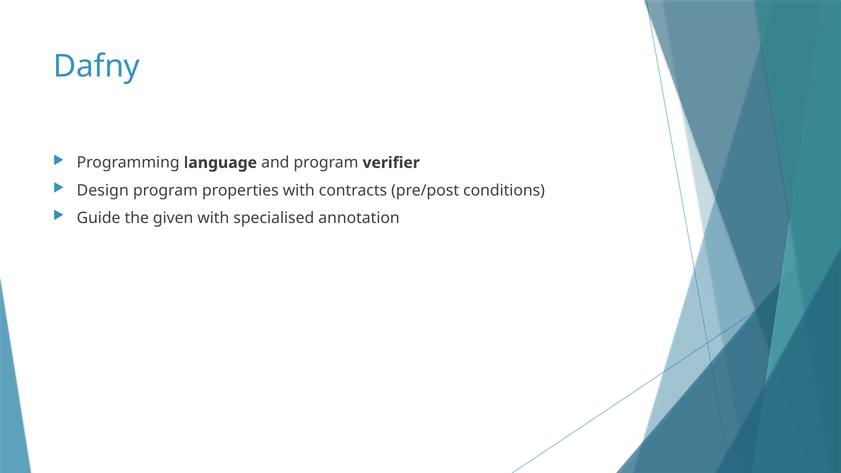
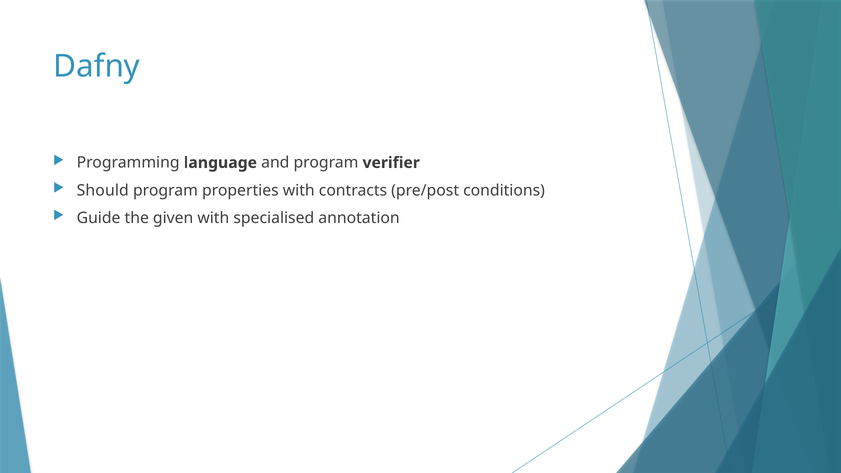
Design: Design -> Should (103, 190)
